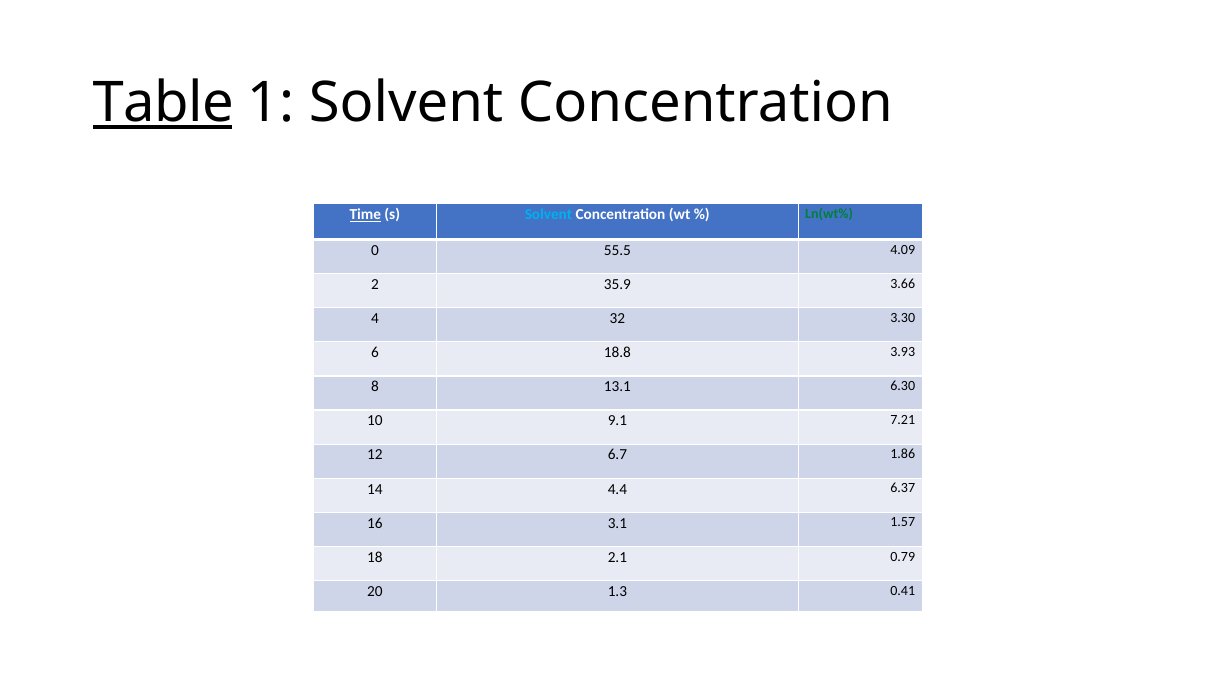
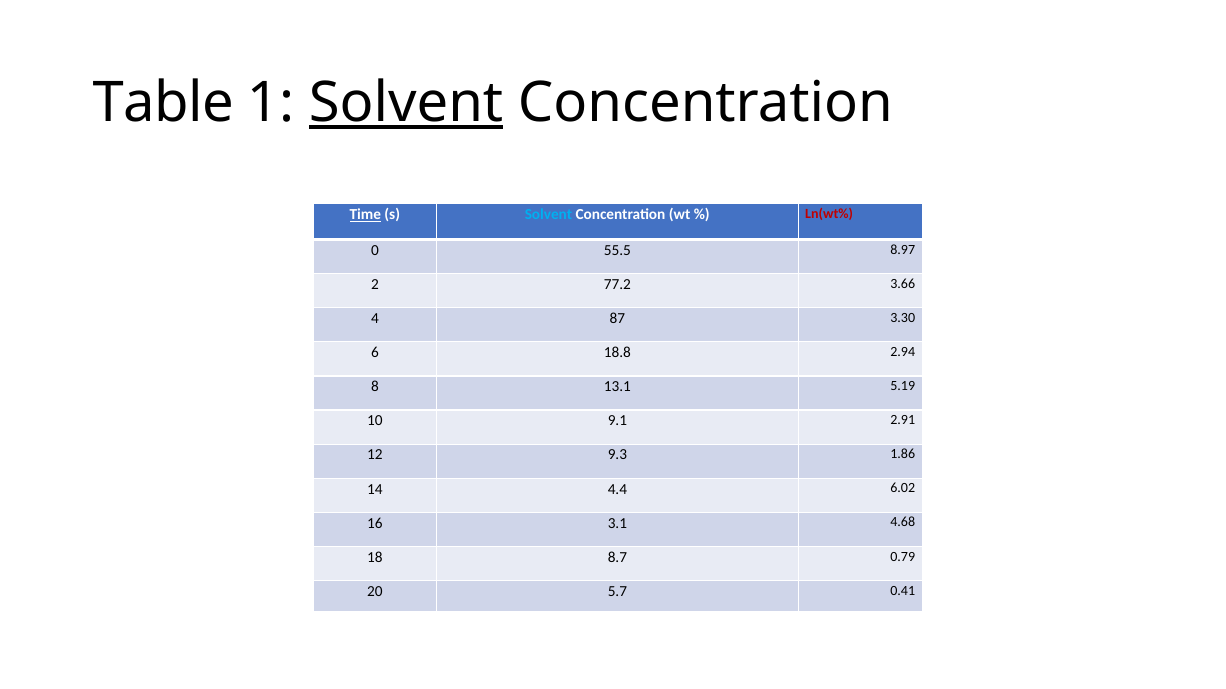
Table underline: present -> none (163, 103)
Solvent underline: none -> present (406, 103)
Ln(wt% colour: green -> red (829, 214)
4.09: 4.09 -> 8.97 (903, 250)
35.9: 35.9 -> 77.2 (617, 285)
32: 32 -> 87 (617, 319)
3.93: 3.93 -> 2.94 (903, 352)
6.30: 6.30 -> 5.19 (903, 386)
7.21: 7.21 -> 2.91 (903, 420)
6.7: 6.7 -> 9.3 (617, 455)
6.37: 6.37 -> 6.02 (903, 489)
1.57: 1.57 -> 4.68 (903, 523)
2.1: 2.1 -> 8.7 (617, 558)
1.3: 1.3 -> 5.7 (617, 592)
